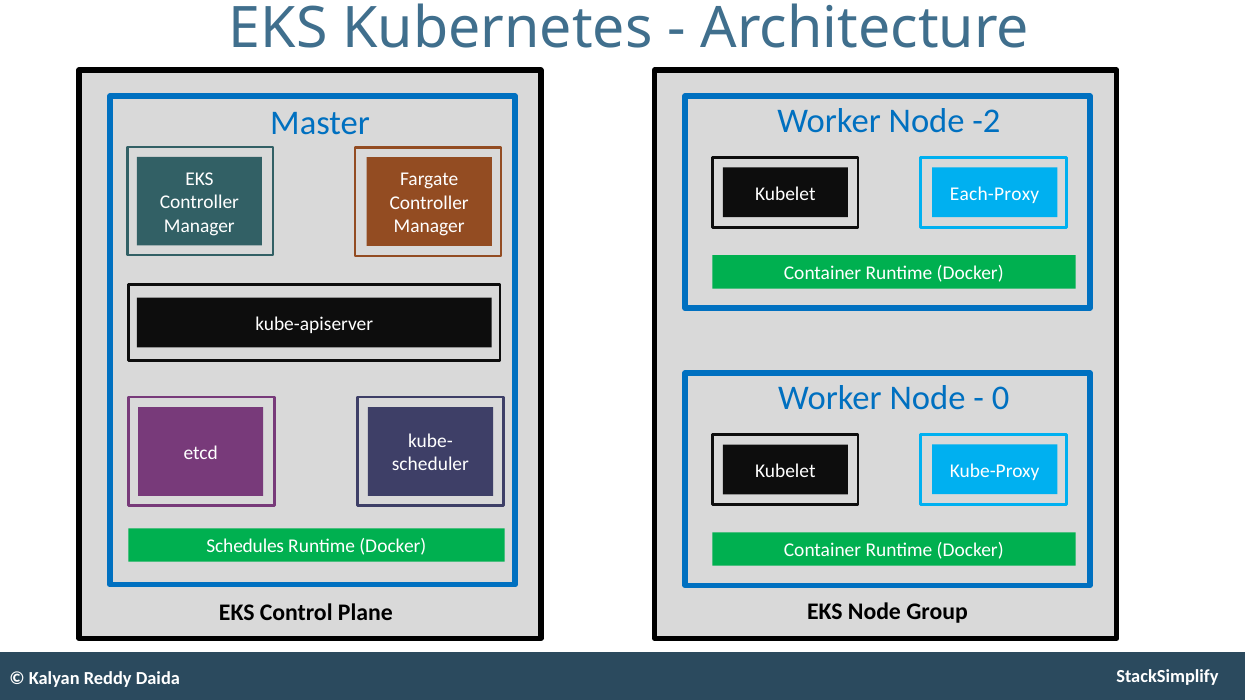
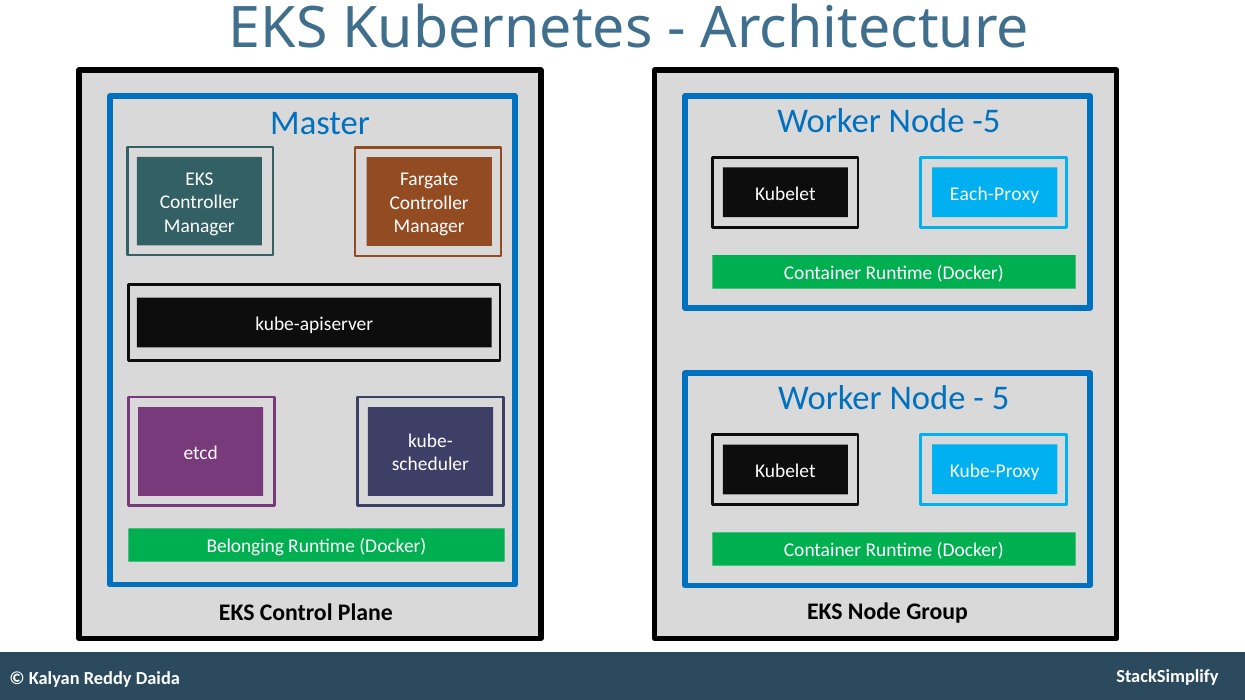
-2: -2 -> -5 (986, 121)
0: 0 -> 5 (1001, 398)
Schedules: Schedules -> Belonging (245, 547)
